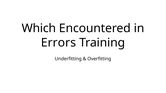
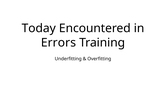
Which: Which -> Today (39, 28)
